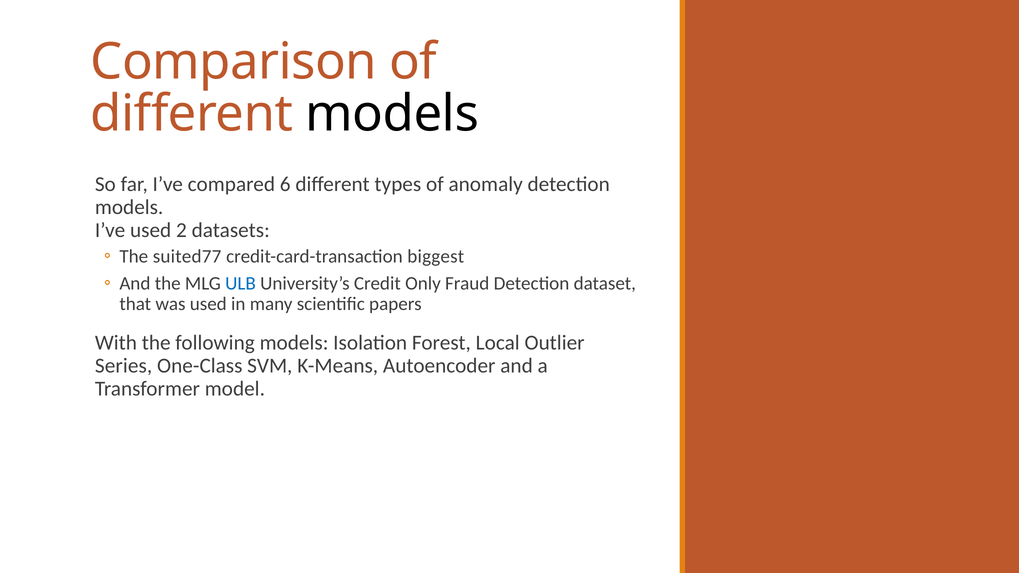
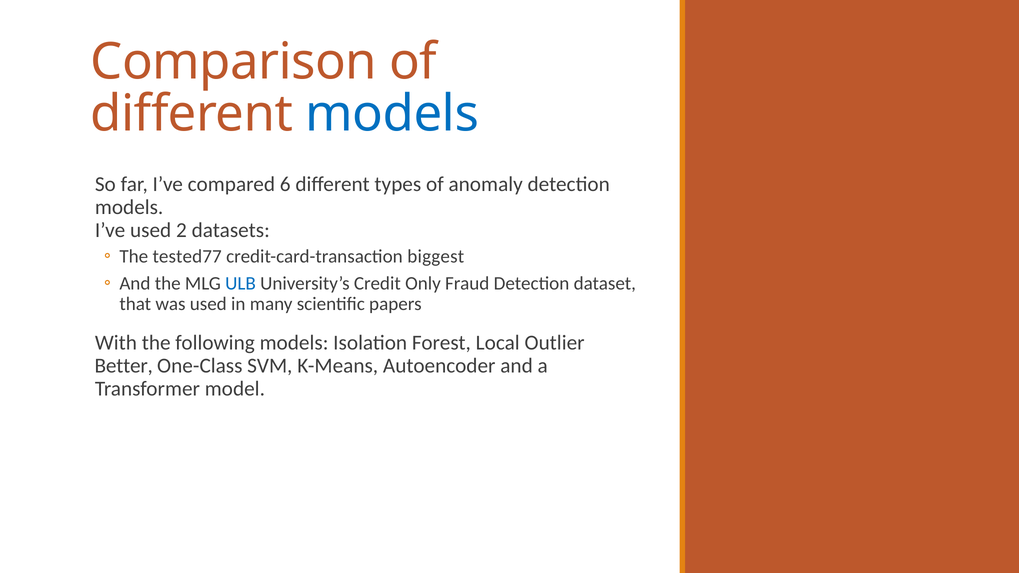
models colour: black -> blue (392, 114)
suited77: suited77 -> tested77 (187, 256)
Series: Series -> Better (124, 366)
